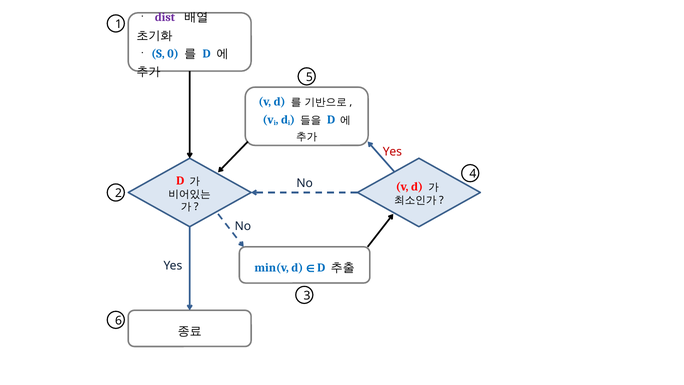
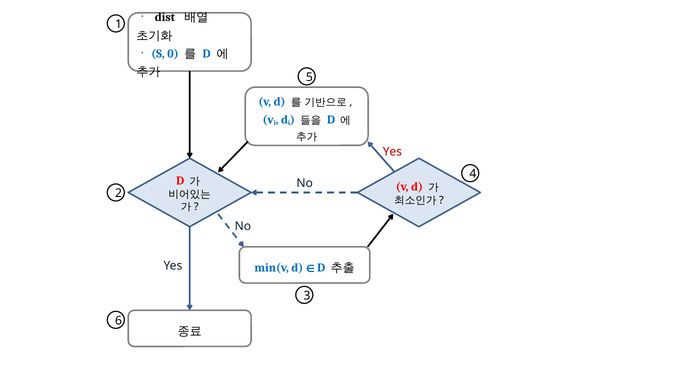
dist colour: purple -> black (165, 17)
